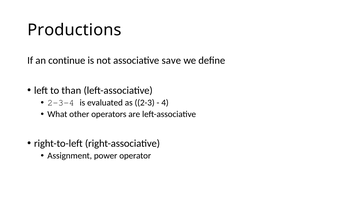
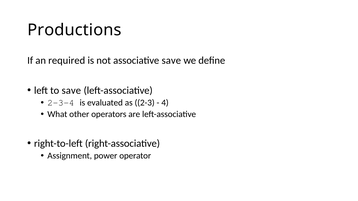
continue: continue -> required (67, 61)
to than: than -> save (71, 91)
